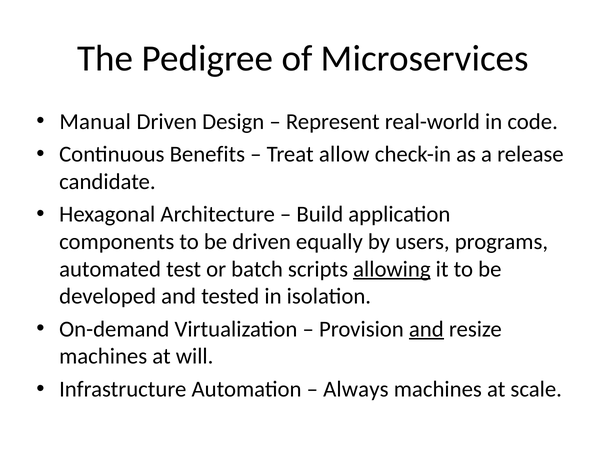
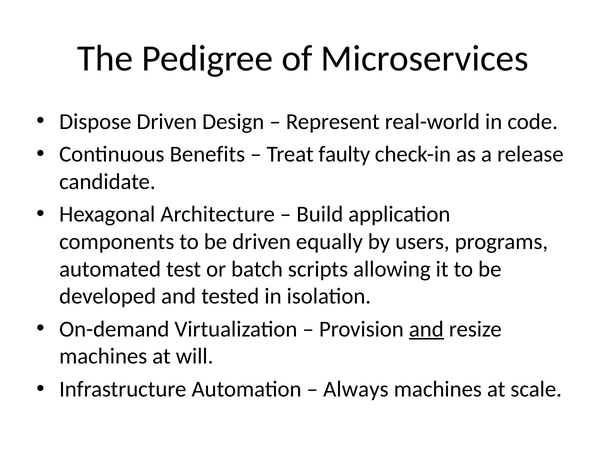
Manual: Manual -> Dispose (95, 122)
allow: allow -> faulty (344, 154)
allowing underline: present -> none (392, 269)
